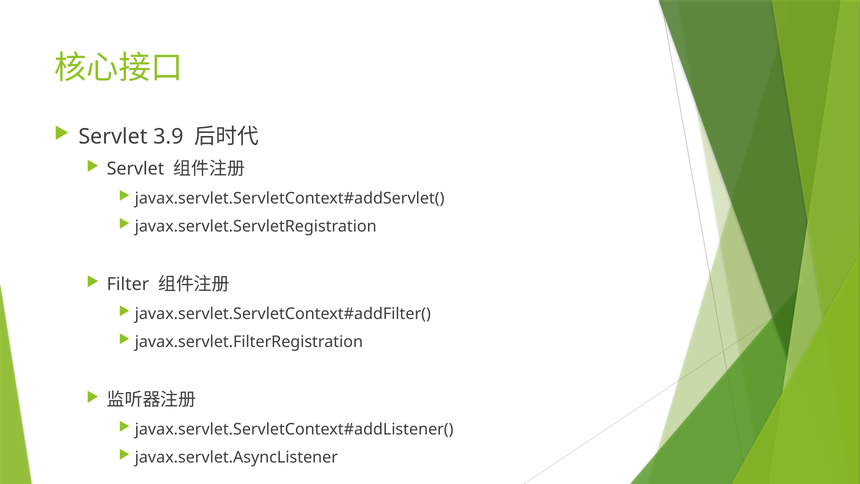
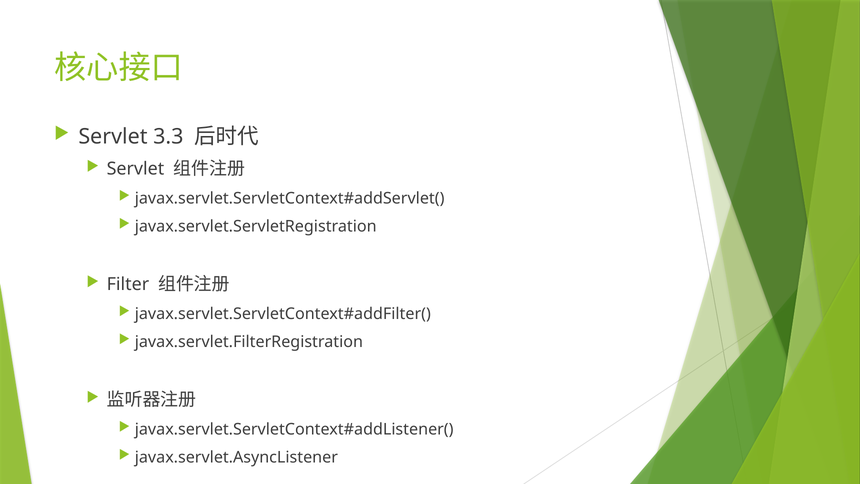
3.9: 3.9 -> 3.3 (168, 136)
